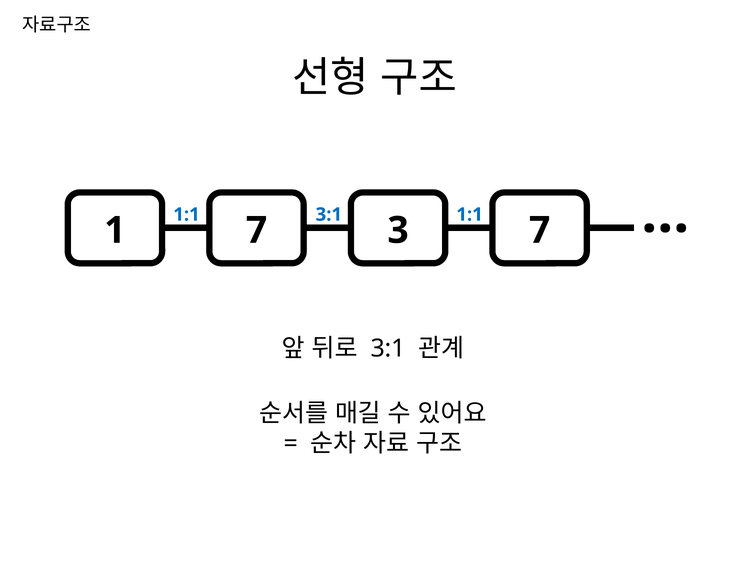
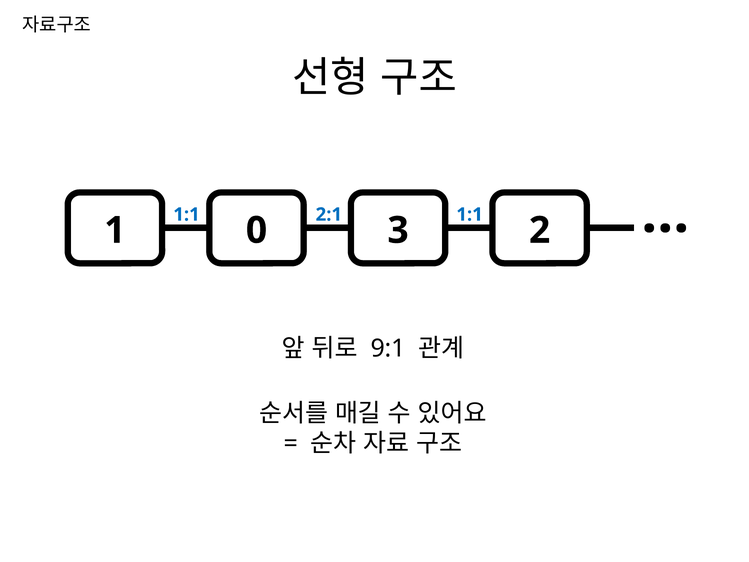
1:1 3:1: 3:1 -> 2:1 (329, 214)
1 7: 7 -> 0 (256, 230)
3 7: 7 -> 2 (540, 230)
3:1: 3:1 -> 9:1 (388, 348)
